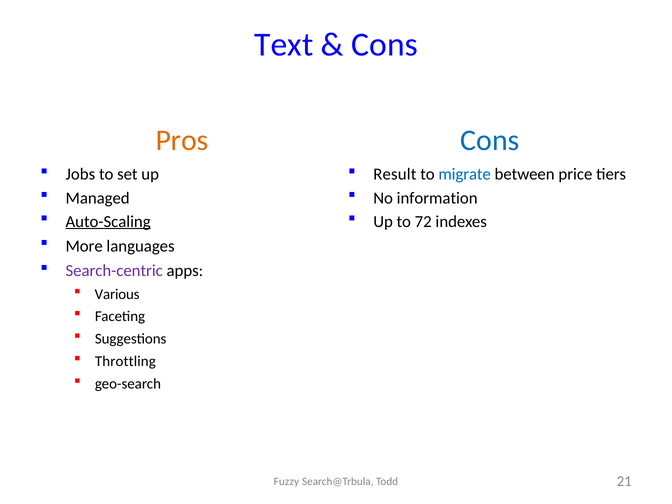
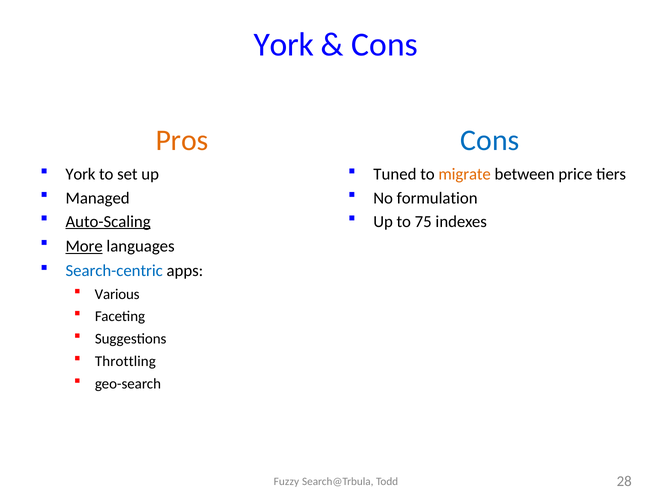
Text: Text -> York (284, 44)
Jobs: Jobs -> York (80, 174)
Result: Result -> Tuned (395, 174)
migrate colour: blue -> orange (465, 174)
information: information -> formulation (437, 198)
72: 72 -> 75 (423, 221)
More underline: none -> present (84, 246)
Search-centric colour: purple -> blue (114, 271)
21: 21 -> 28 (624, 481)
